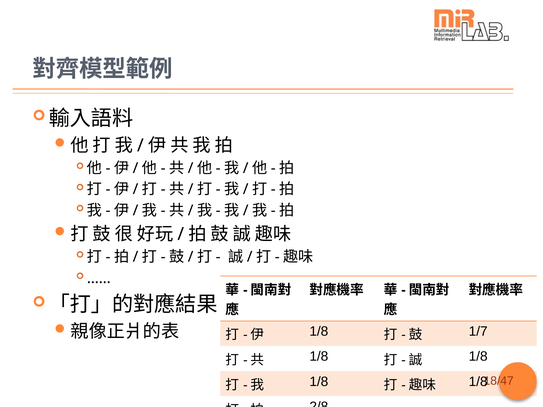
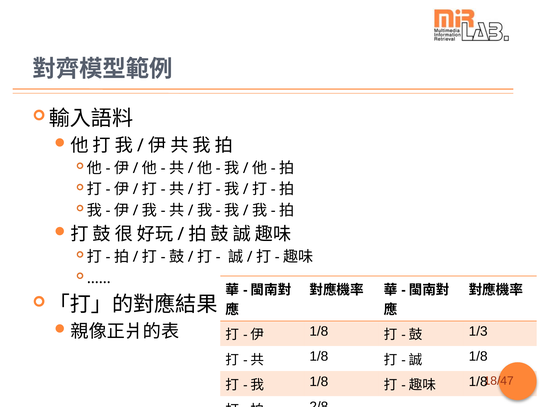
1/7: 1/7 -> 1/3 (478, 332)
